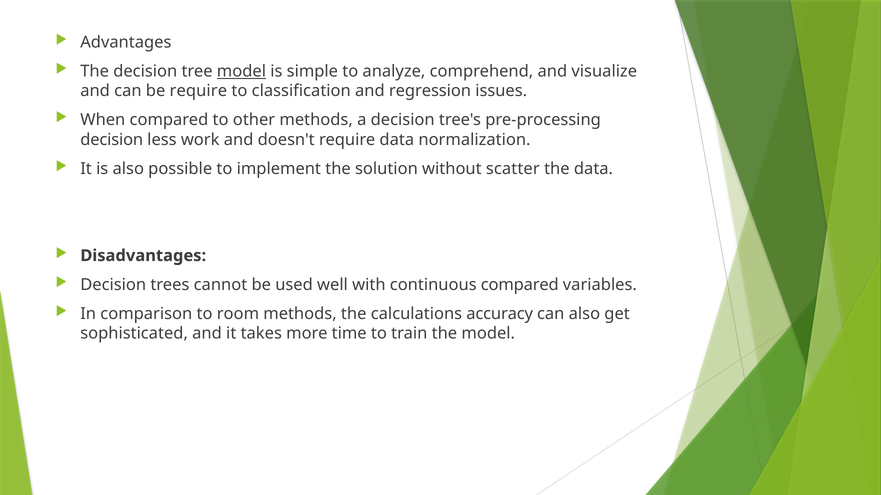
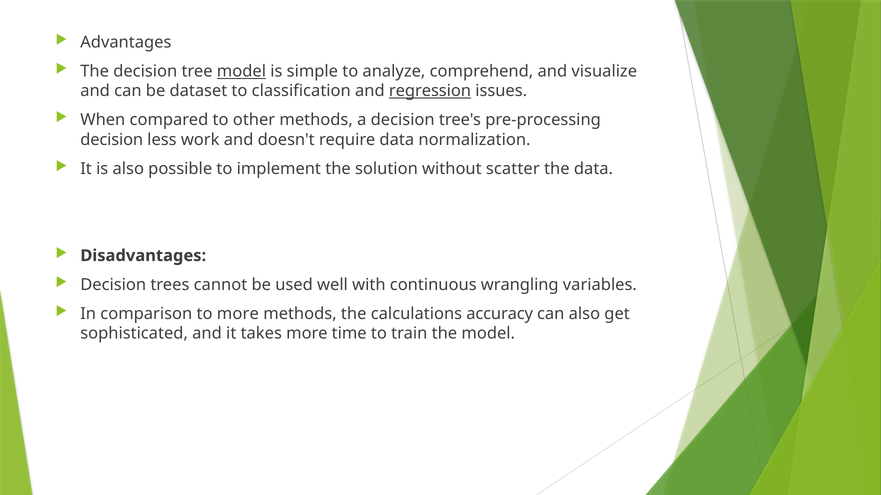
be require: require -> dataset (198, 91)
regression underline: none -> present (430, 91)
continuous compared: compared -> wrangling (520, 285)
to room: room -> more (238, 314)
